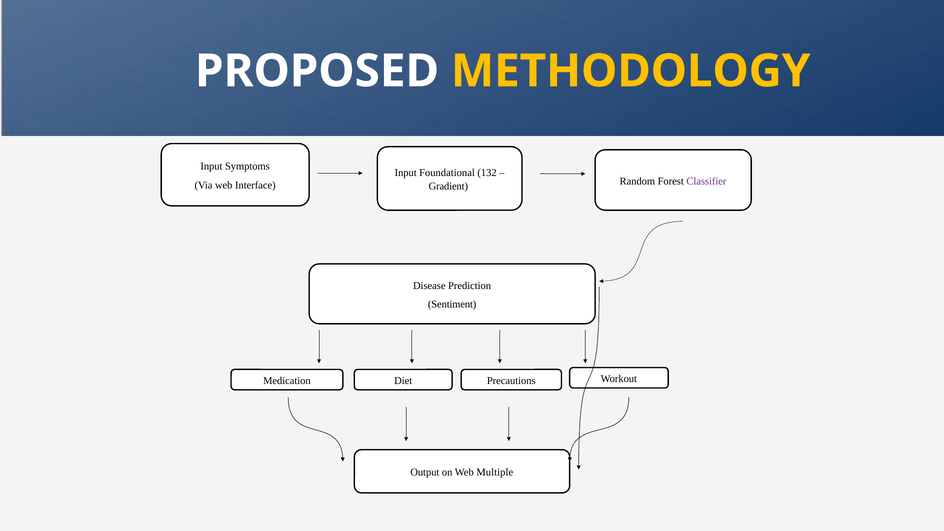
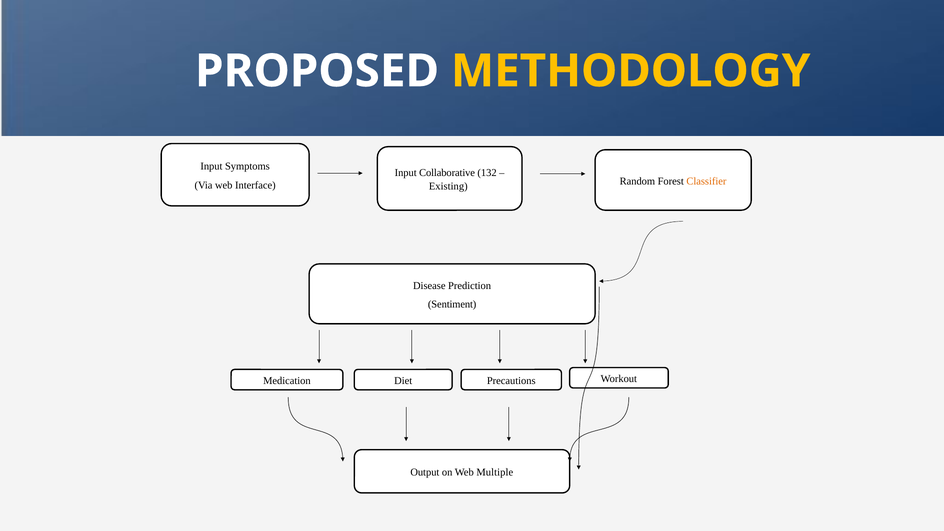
Foundational: Foundational -> Collaborative (447, 173)
Gradient: Gradient -> Existing (448, 186)
Classifier colour: purple -> orange (706, 181)
